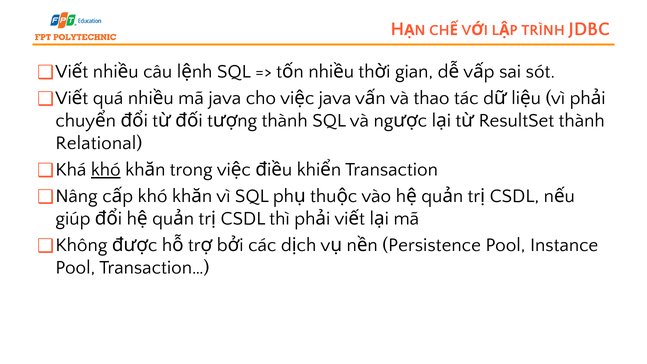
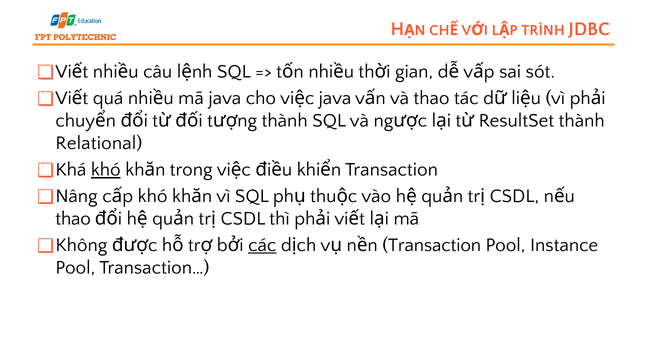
giúp: giúp -> thao (73, 219)
các underline: none -> present (262, 245)
Persistence: Persistence -> Transaction (432, 245)
